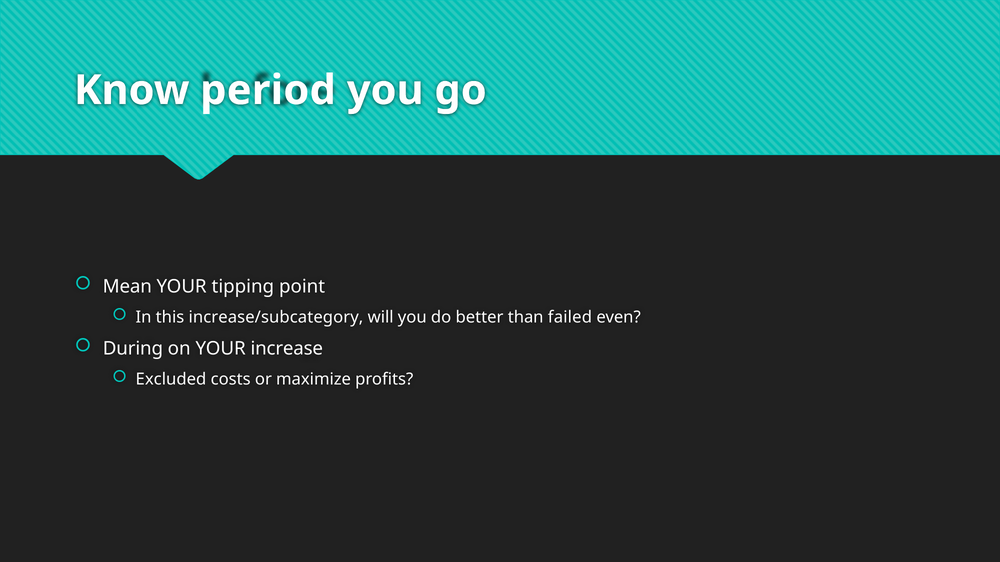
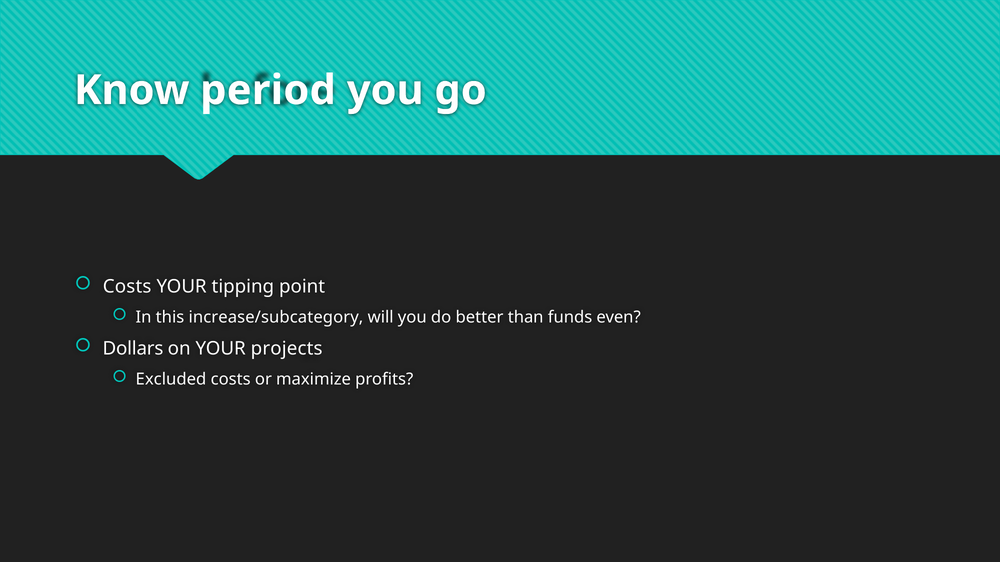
Mean: Mean -> Costs (127, 287)
failed: failed -> funds (570, 318)
During: During -> Dollars (133, 349)
increase: increase -> projects (287, 349)
